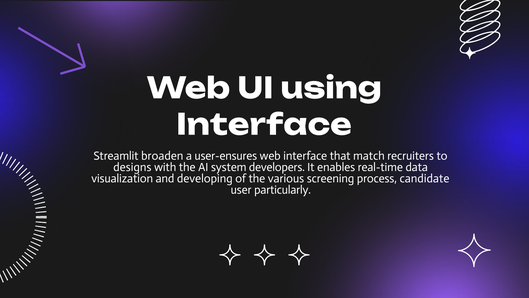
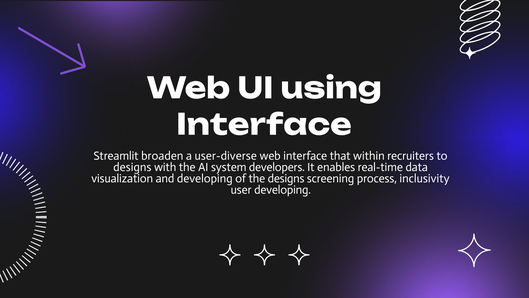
user-ensures: user-ensures -> user-diverse (226, 156)
match: match -> within (369, 156)
the various: various -> designs (286, 178)
candidate: candidate -> inclusivity (424, 178)
user particularly: particularly -> developing (283, 190)
